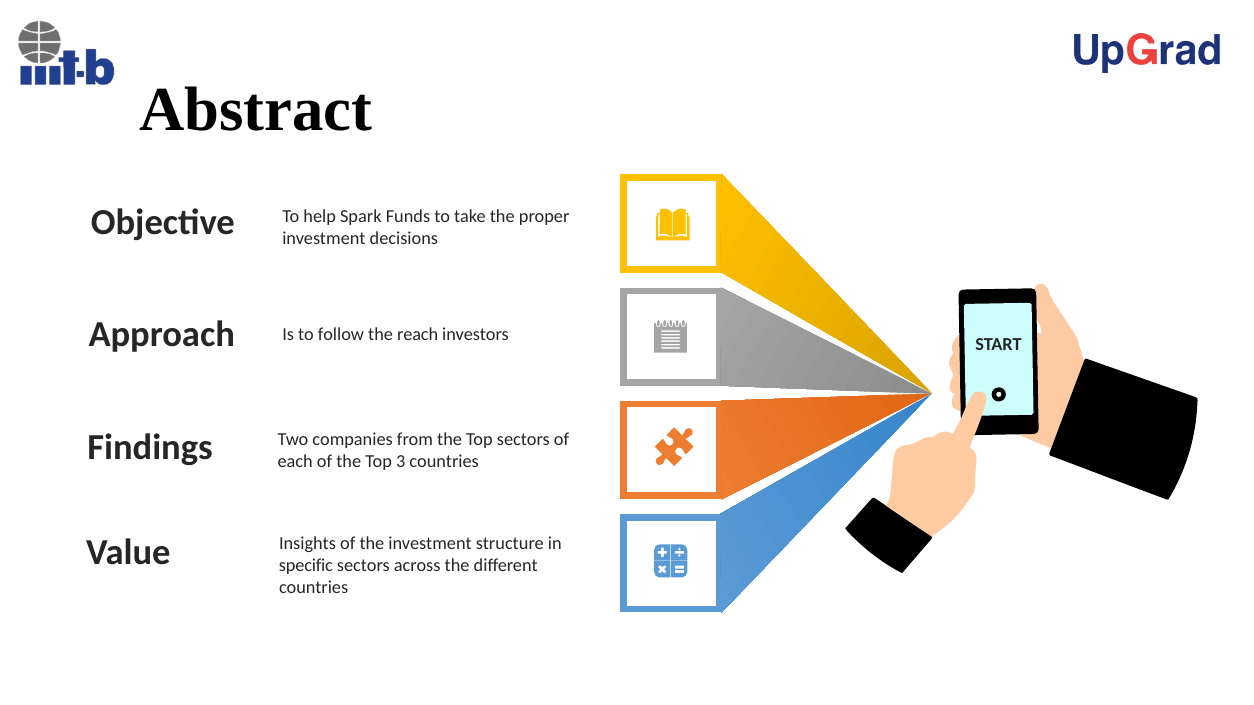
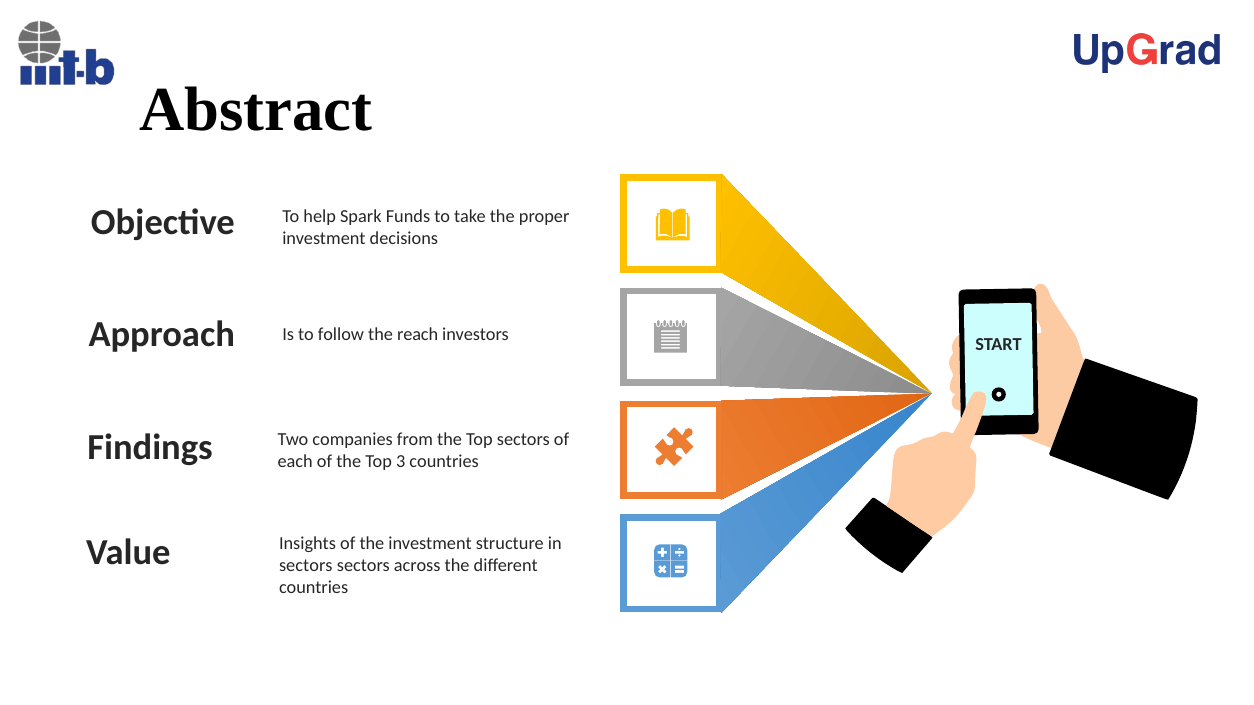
specific: specific -> sectors (306, 566)
